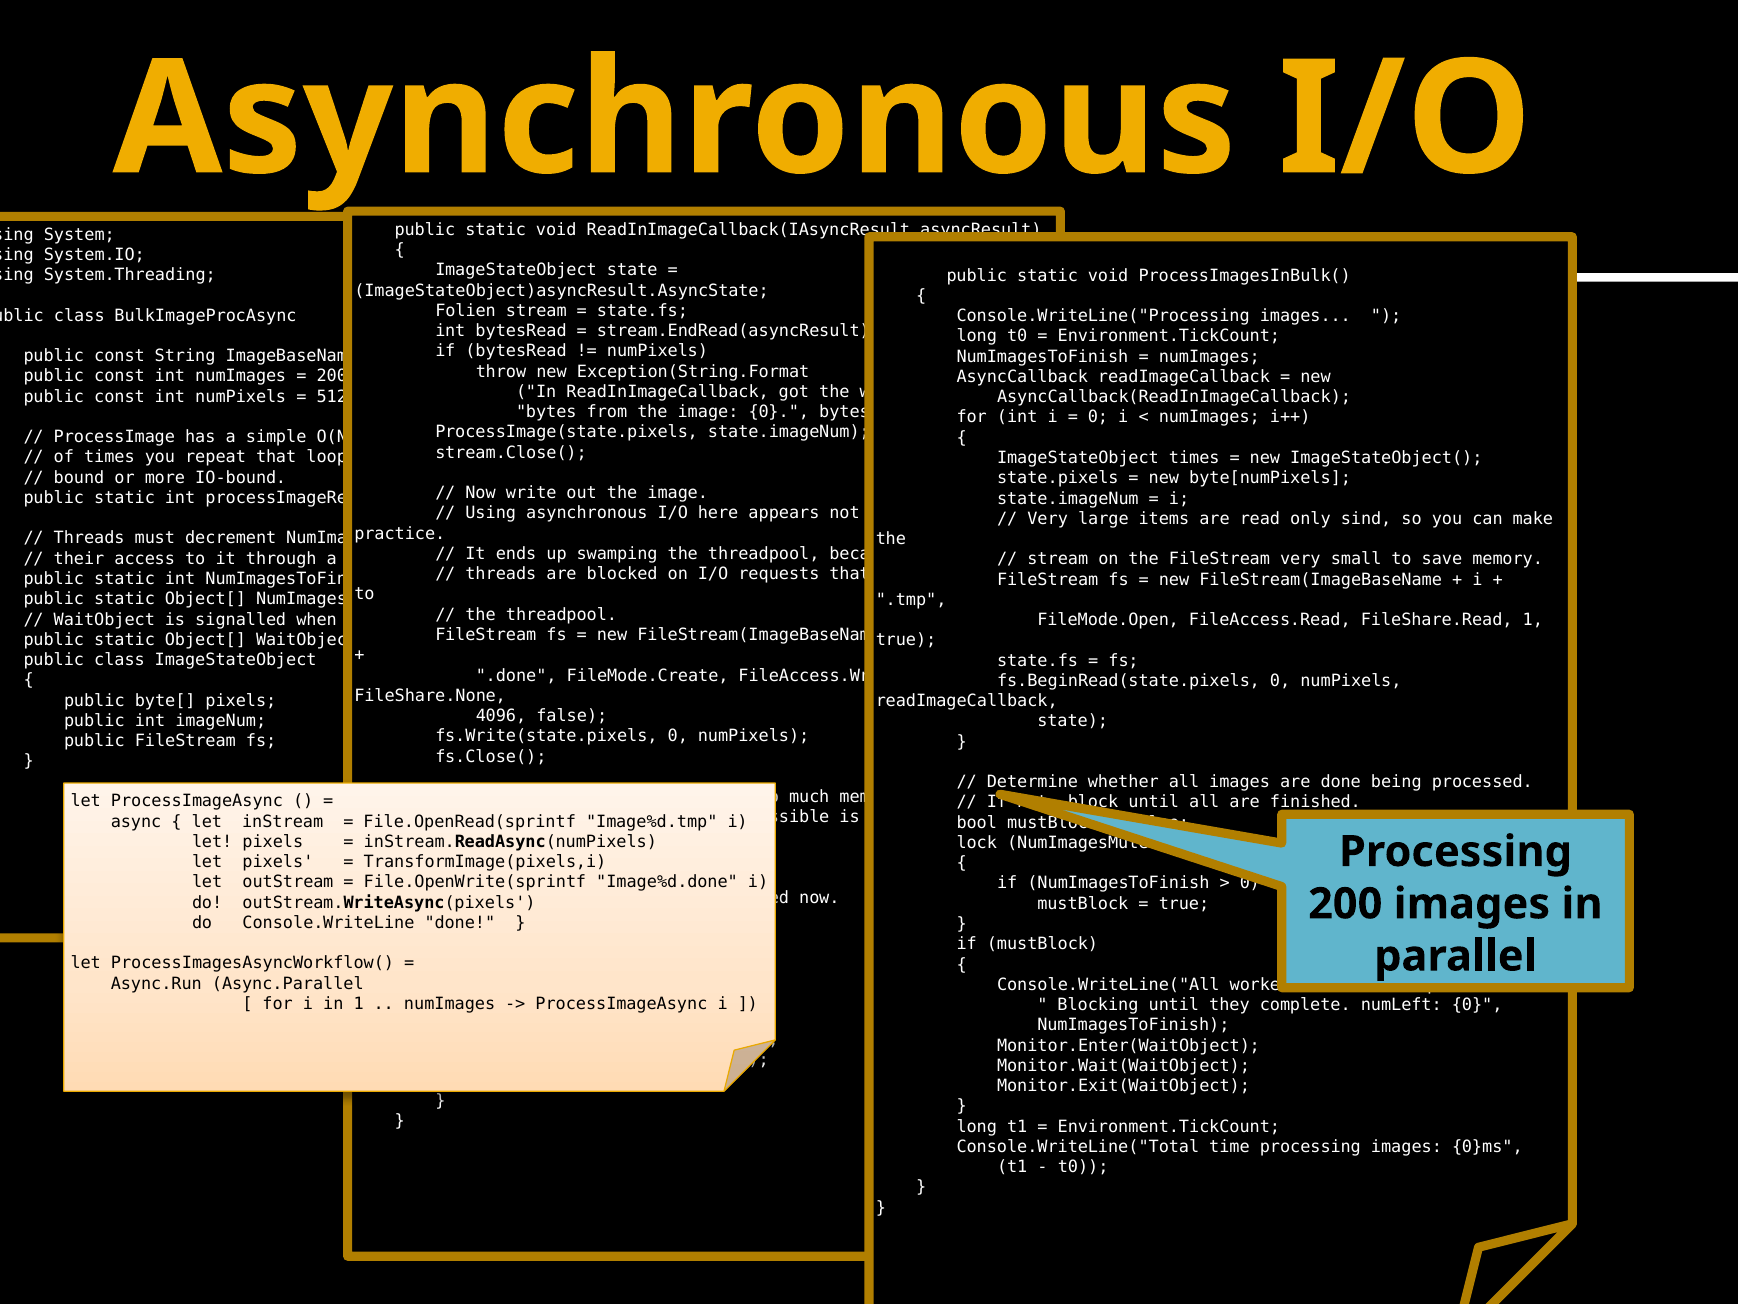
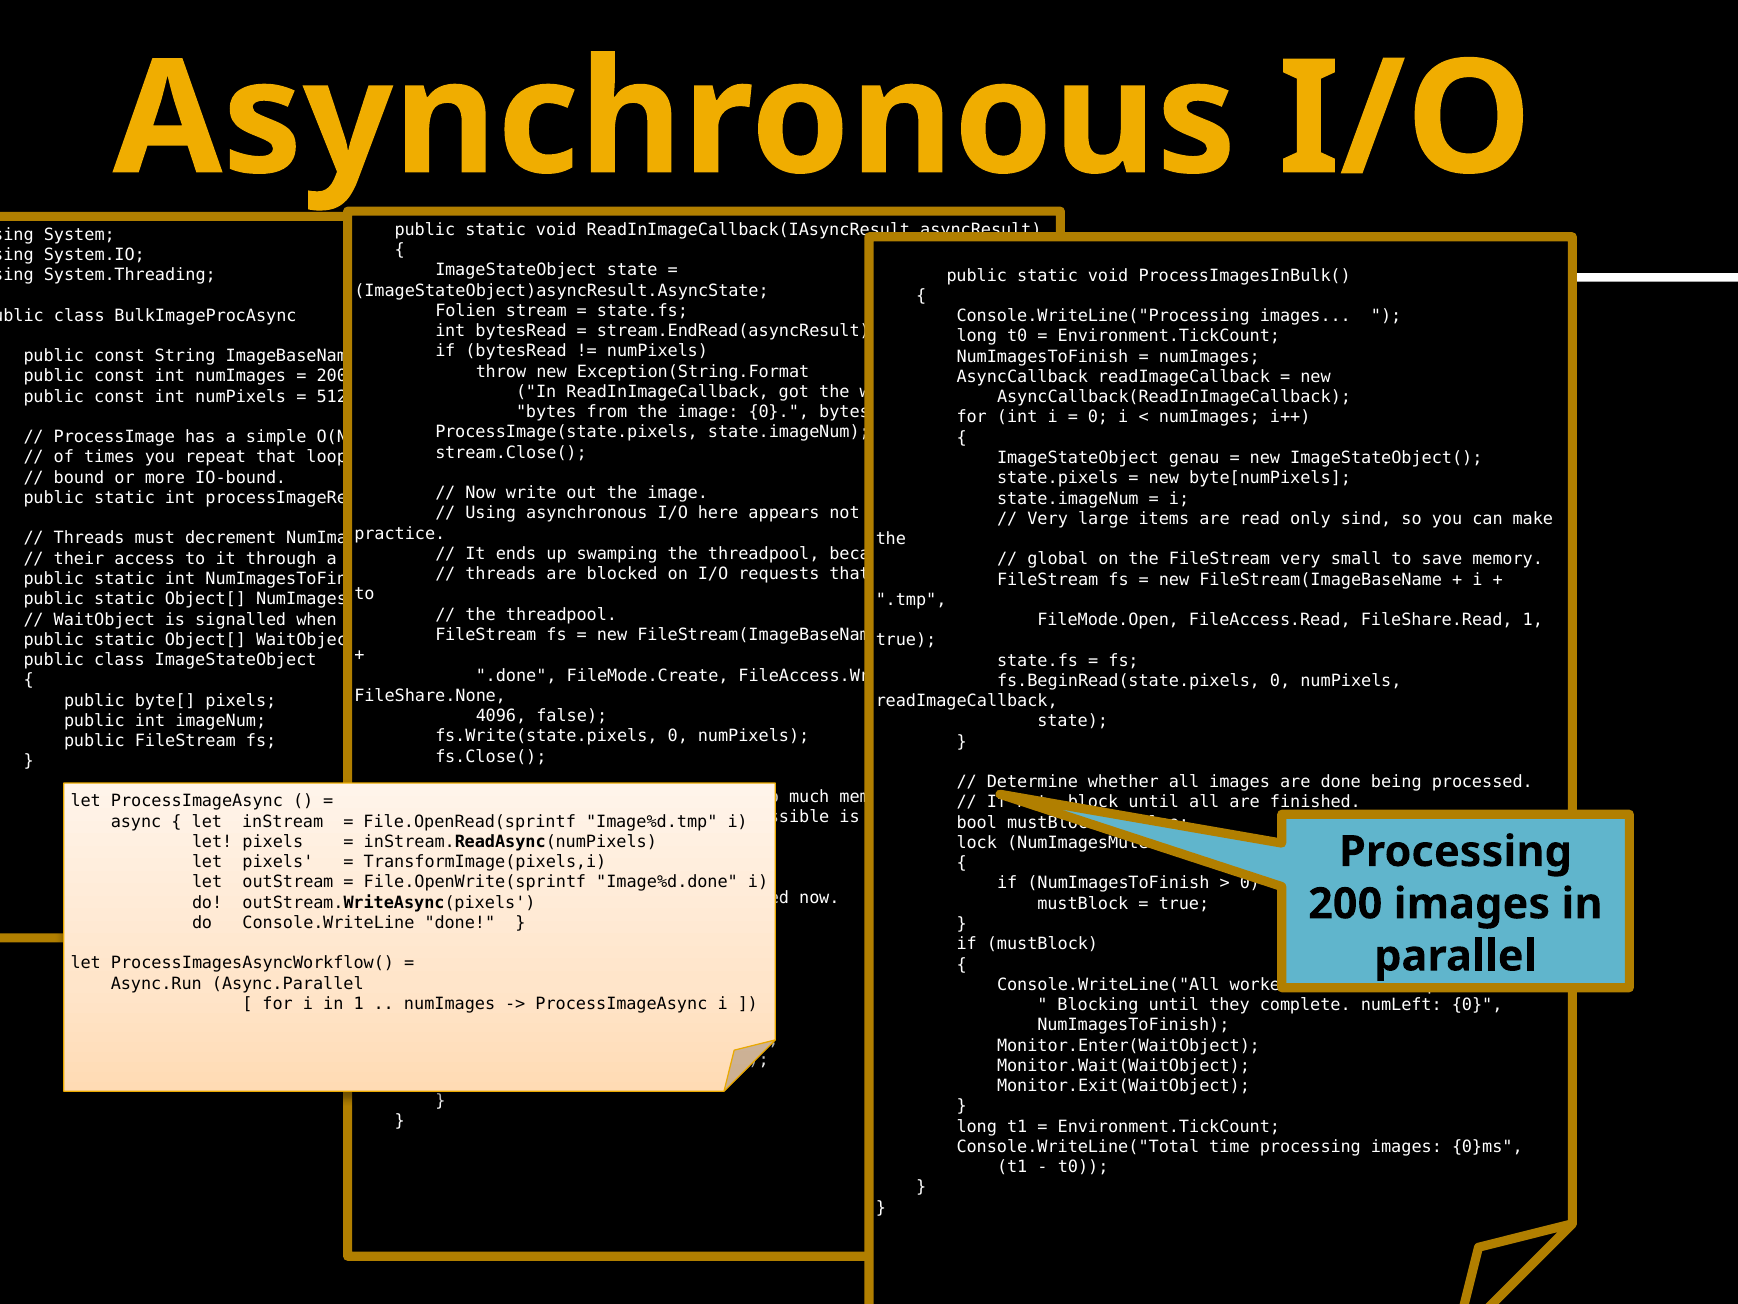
ImageStateObject times: times -> genau (1194, 458)
stream: stream -> global (1058, 559)
